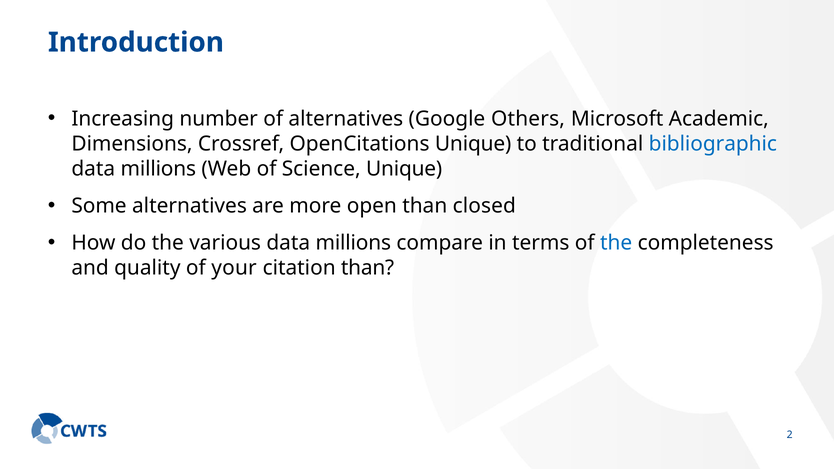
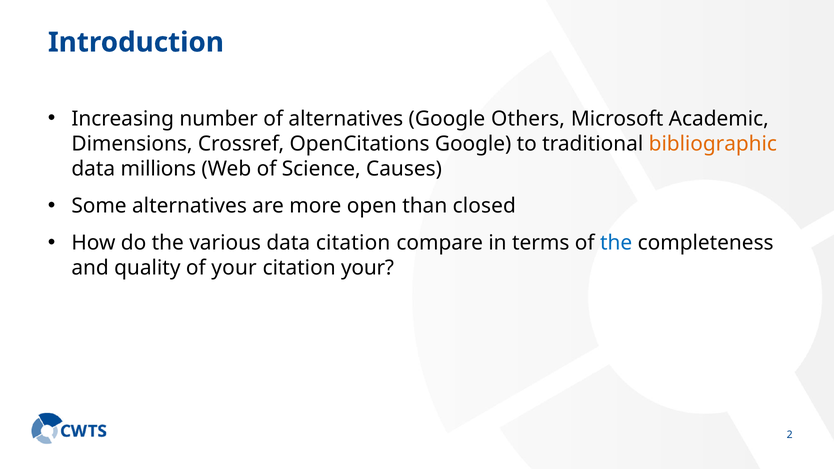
OpenCitations Unique: Unique -> Google (473, 144)
bibliographic colour: blue -> orange (713, 144)
Science Unique: Unique -> Causes (404, 169)
various data millions: millions -> citation (353, 243)
citation than: than -> your (368, 268)
